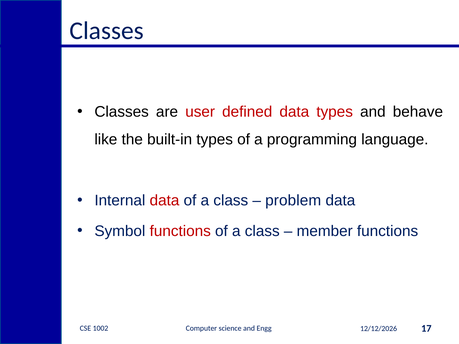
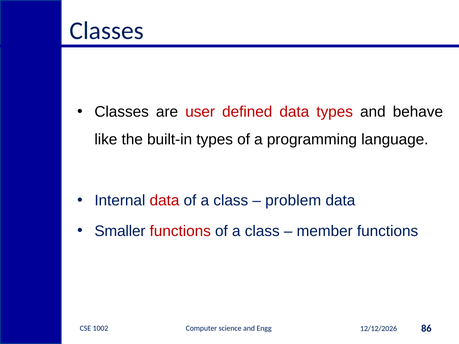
Symbol: Symbol -> Smaller (120, 231)
17: 17 -> 86 (426, 329)
